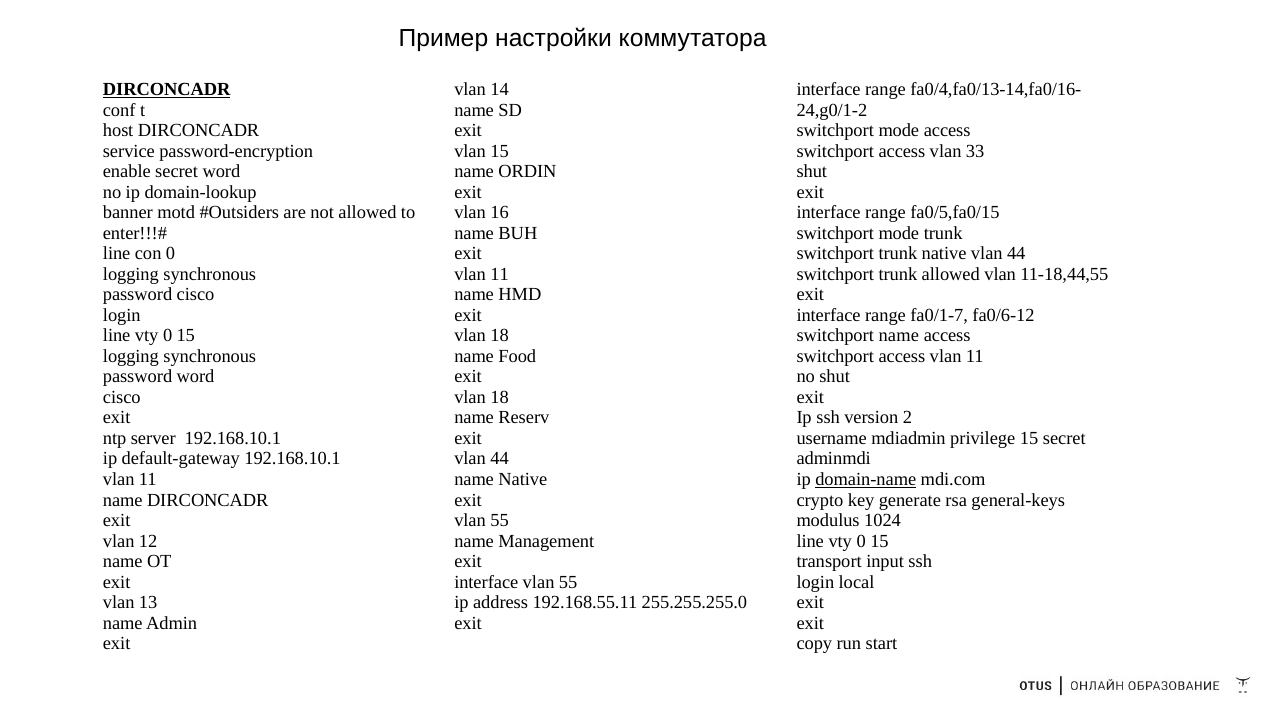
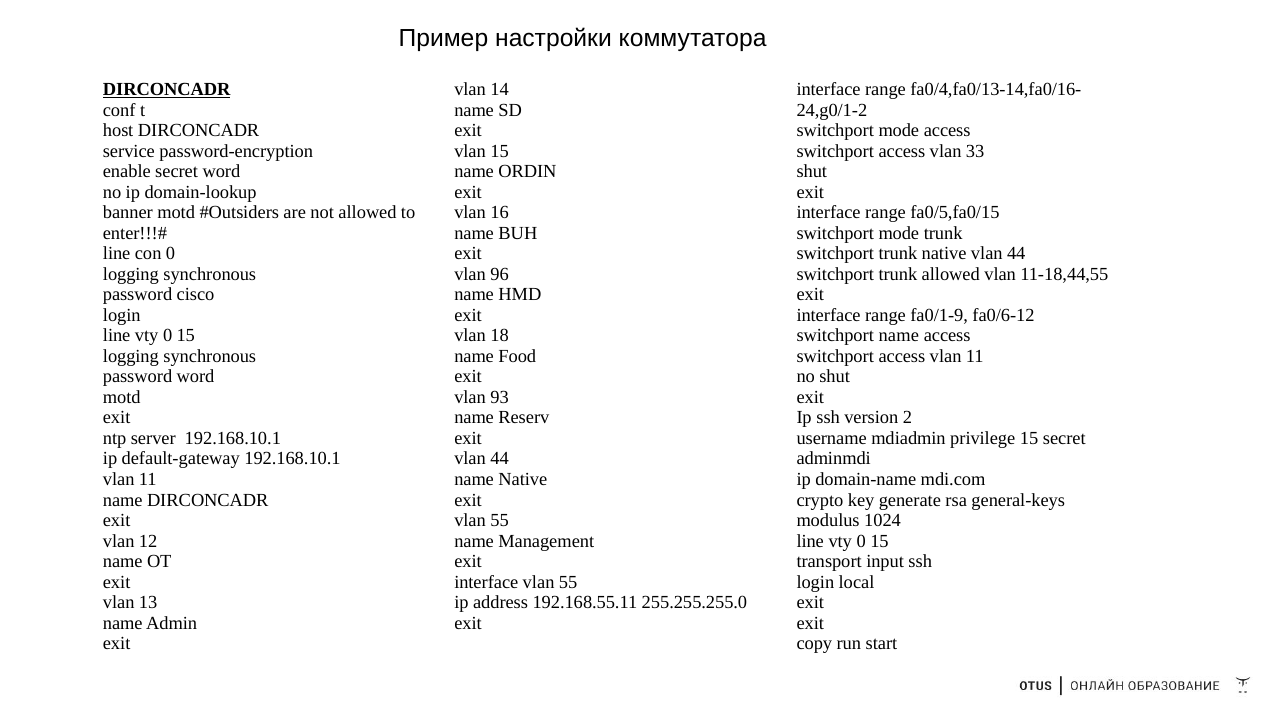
11: 11 -> 96 (500, 274)
fa0/1-7: fa0/1-7 -> fa0/1-9 (939, 315)
cisco: cisco -> motd (122, 397)
18: 18 -> 93 (500, 397)
domain-name underline: present -> none (866, 479)
